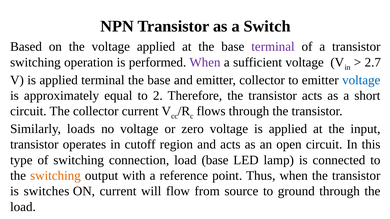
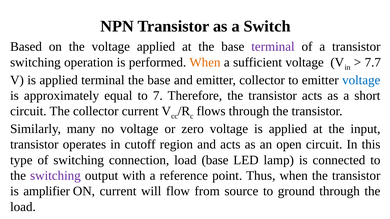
When colour: purple -> orange (205, 62)
2.7: 2.7 -> 7.7 (373, 62)
2: 2 -> 7 (158, 96)
loads: loads -> many (81, 129)
switching colour: orange -> purple (55, 176)
switches: switches -> amplifier (47, 192)
